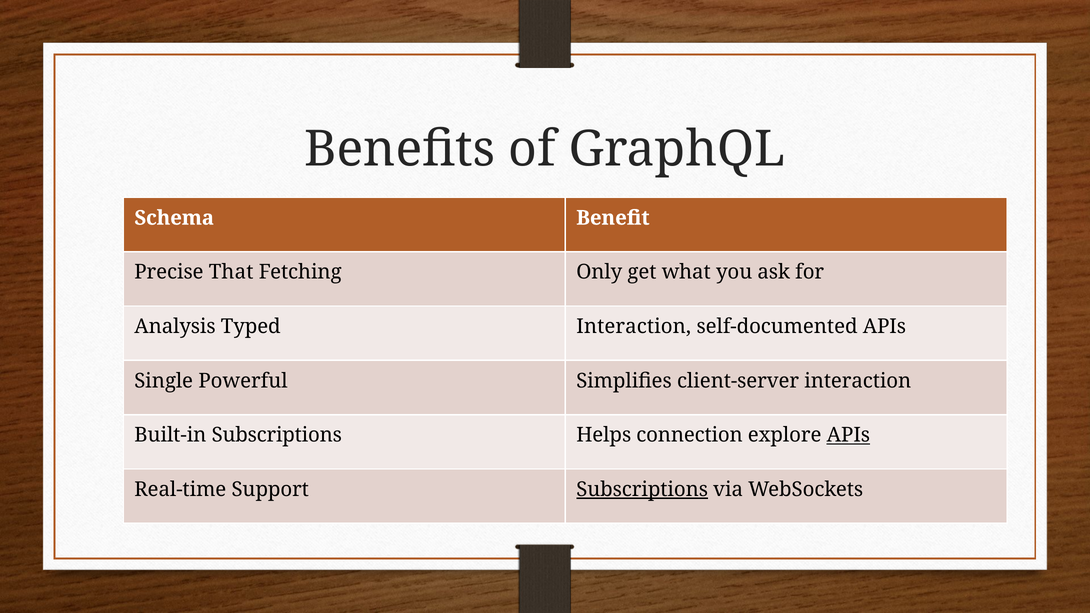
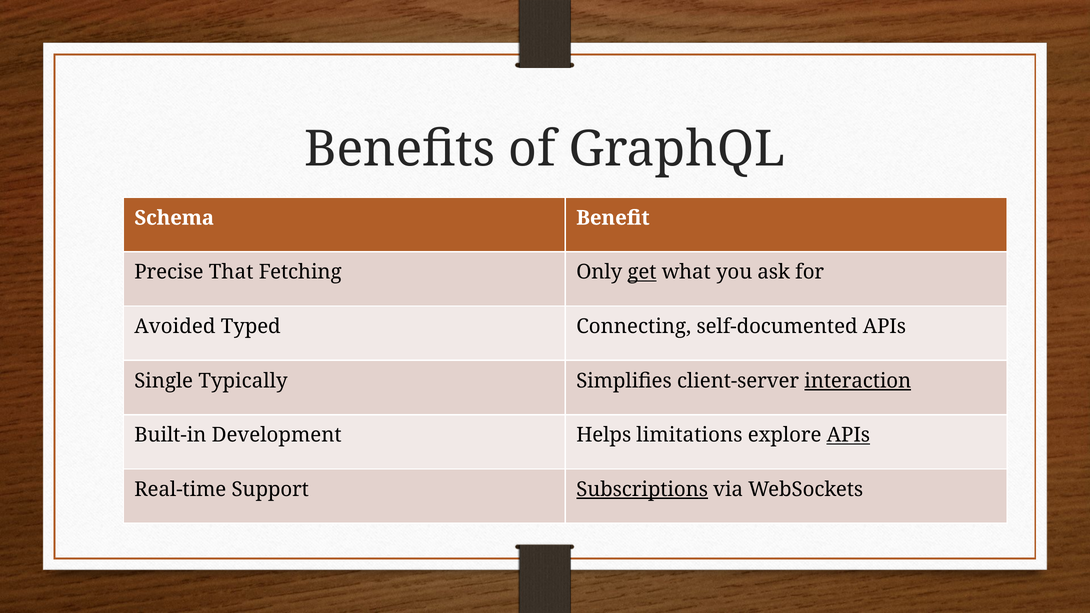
get underline: none -> present (642, 272)
Analysis: Analysis -> Avoided (175, 327)
Typed Interaction: Interaction -> Connecting (634, 327)
Powerful: Powerful -> Typically (243, 381)
interaction underline: none -> present (858, 381)
Built-in Subscriptions: Subscriptions -> Development (277, 435)
connection: connection -> limitations (689, 435)
